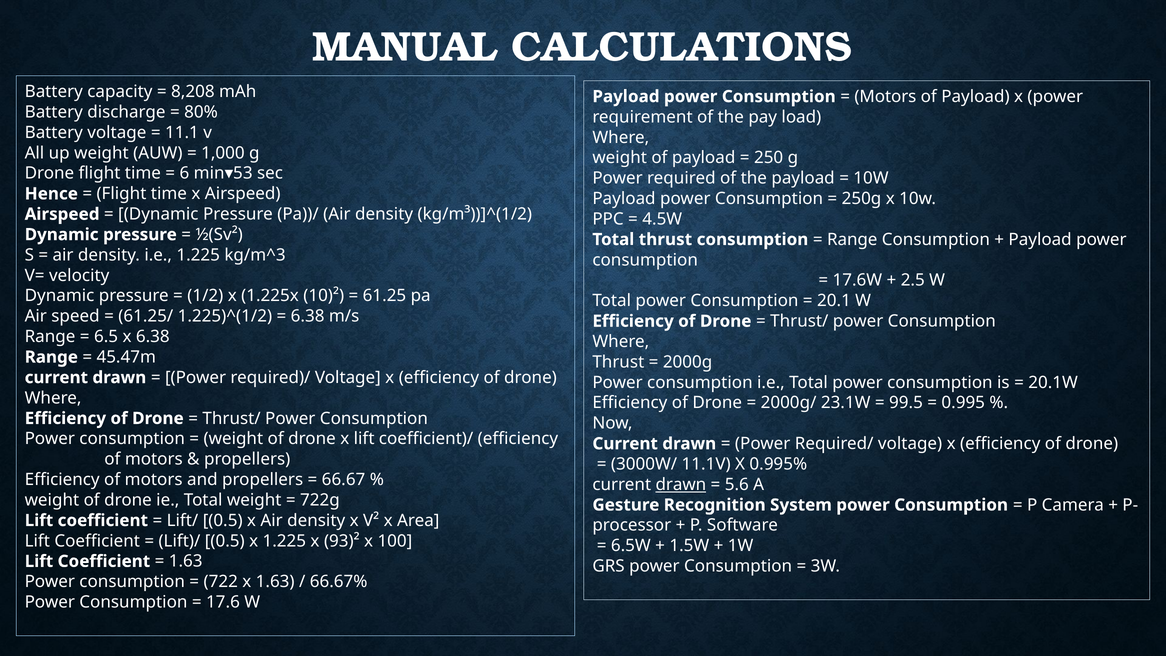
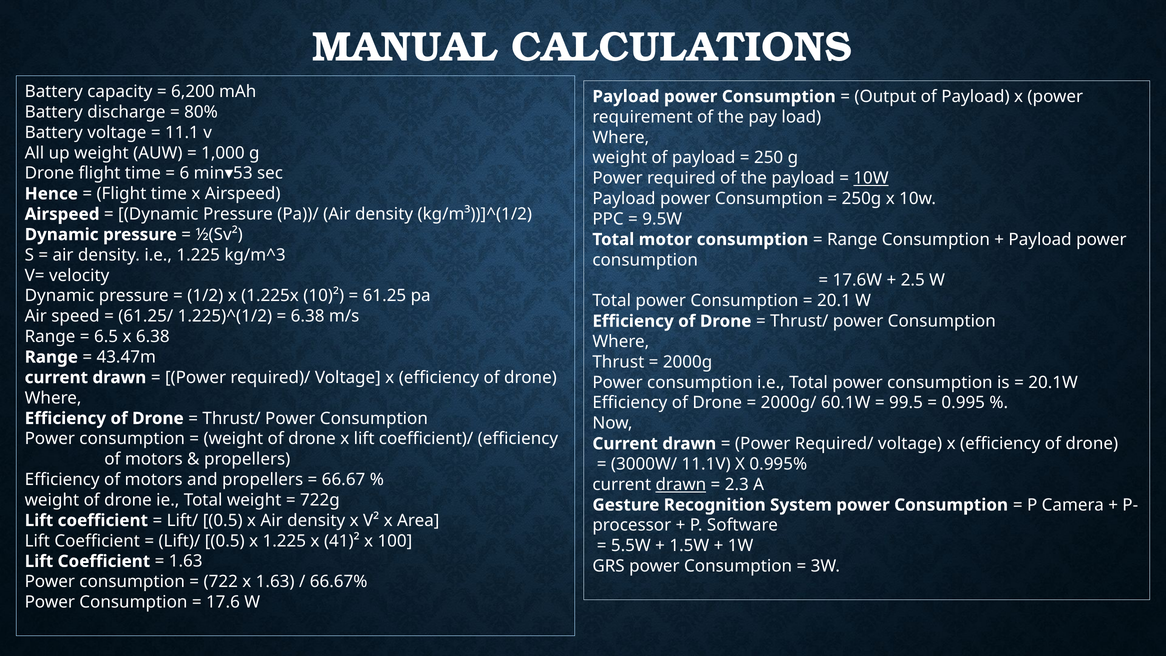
8,208: 8,208 -> 6,200 (193, 92)
Motors: Motors -> Output (885, 97)
10W underline: none -> present (871, 178)
4.5W: 4.5W -> 9.5W (662, 219)
Total thrust: thrust -> motor (665, 239)
45.47m: 45.47m -> 43.47m (126, 357)
23.1W: 23.1W -> 60.1W (846, 403)
5.6: 5.6 -> 2.3 (737, 484)
93)²: 93)² -> 41)² (342, 541)
6.5W: 6.5W -> 5.5W (631, 546)
